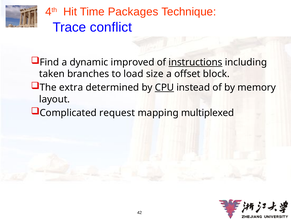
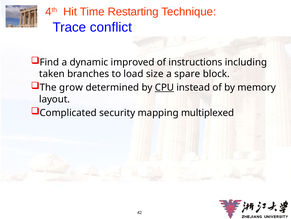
Packages: Packages -> Restarting (133, 12)
instructions underline: present -> none (196, 62)
offset: offset -> spare (187, 74)
extra: extra -> grow (71, 87)
request: request -> security (117, 112)
